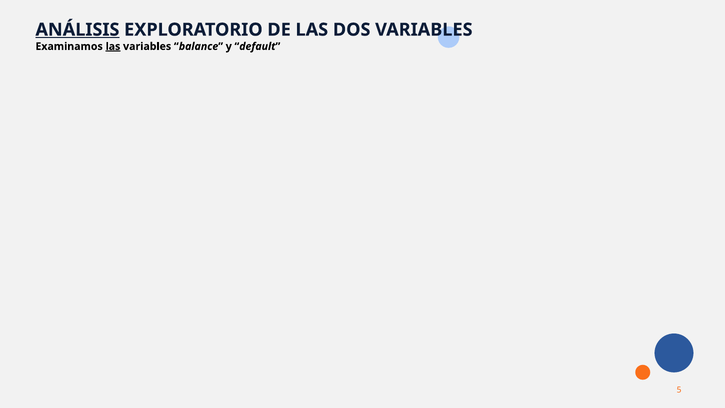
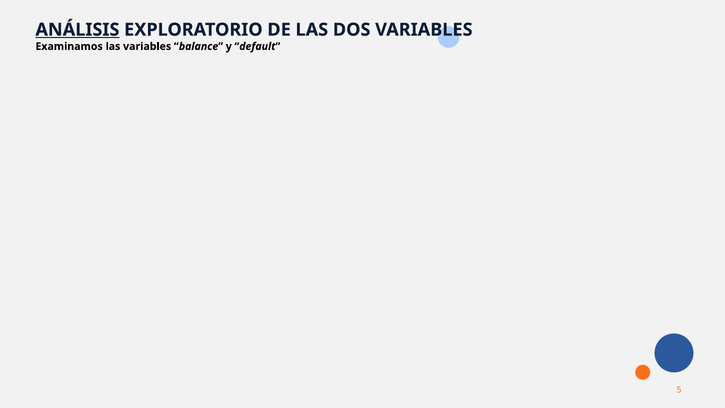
las underline: present -> none (113, 46)
